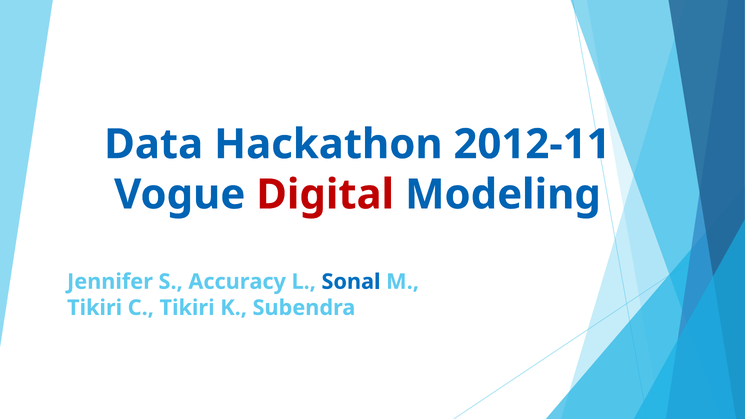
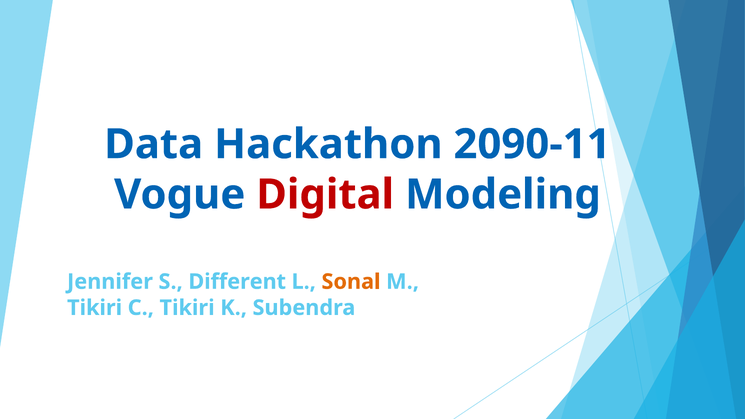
2012-11: 2012-11 -> 2090-11 (532, 144)
Accuracy: Accuracy -> Different (237, 282)
Sonal colour: blue -> orange (351, 282)
